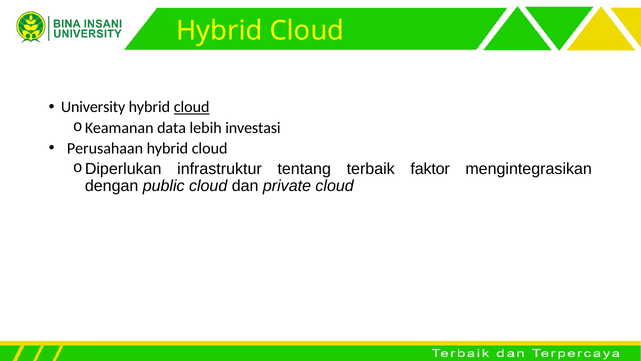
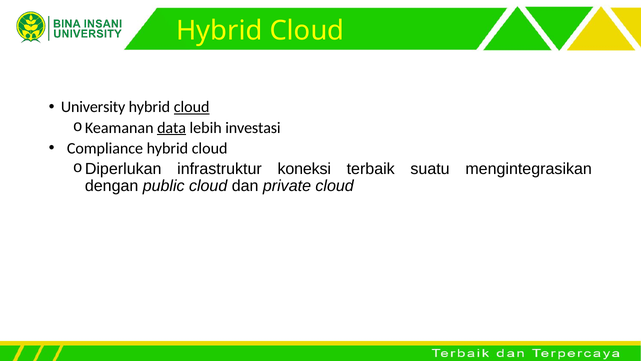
data underline: none -> present (172, 128)
Perusahaan: Perusahaan -> Compliance (105, 148)
tentang: tentang -> koneksi (304, 169)
faktor: faktor -> suatu (430, 169)
